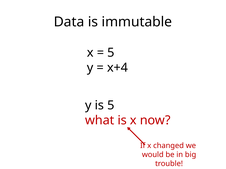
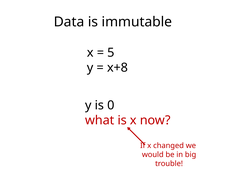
x+4: x+4 -> x+8 (118, 68)
is 5: 5 -> 0 (111, 106)
